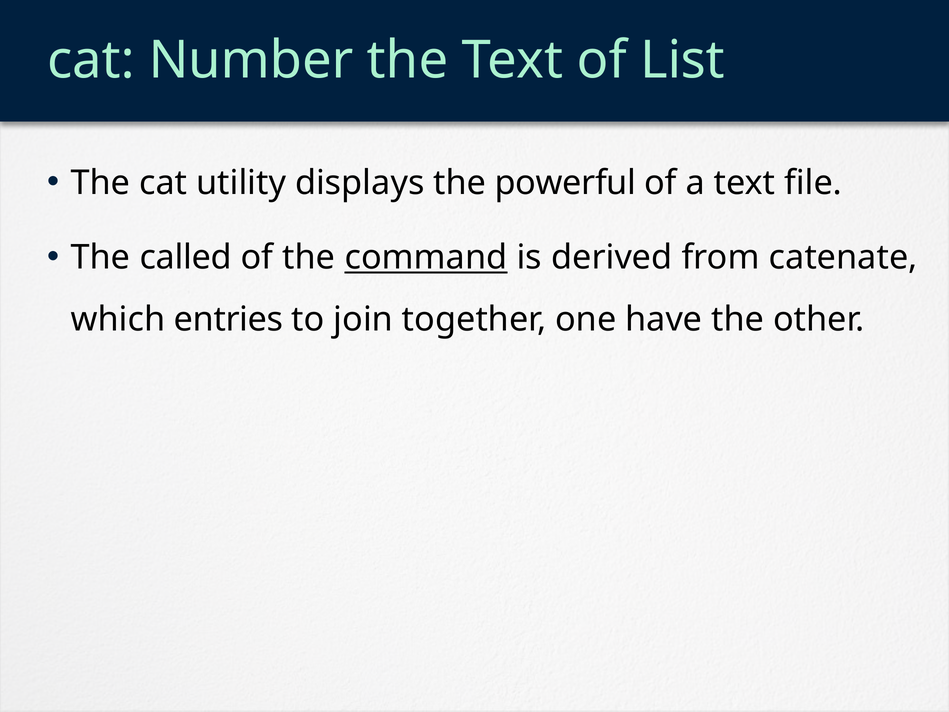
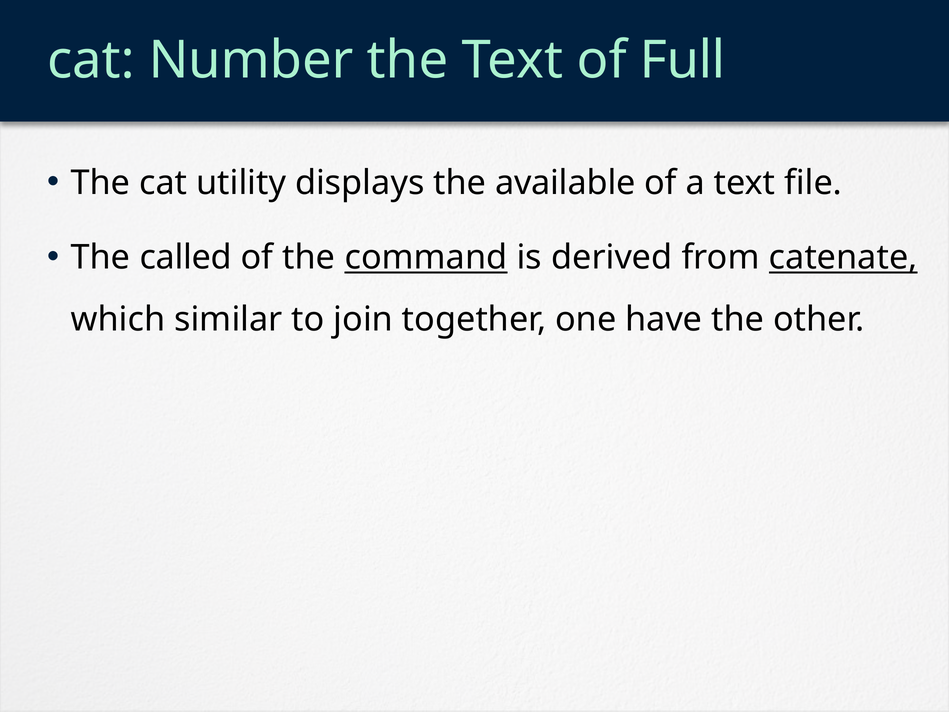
List: List -> Full (683, 60)
powerful: powerful -> available (565, 183)
catenate underline: none -> present (843, 258)
entries: entries -> similar (228, 319)
